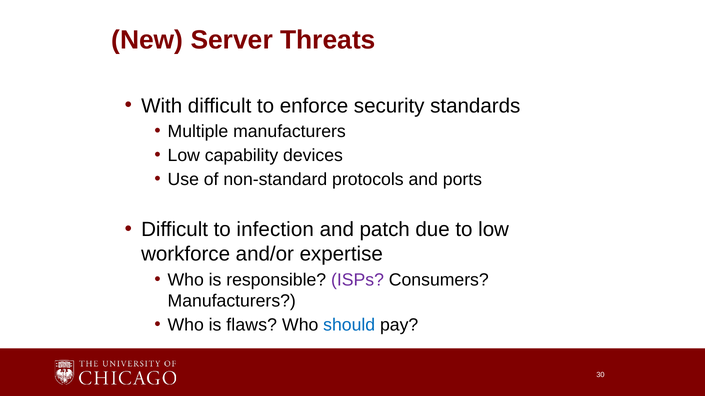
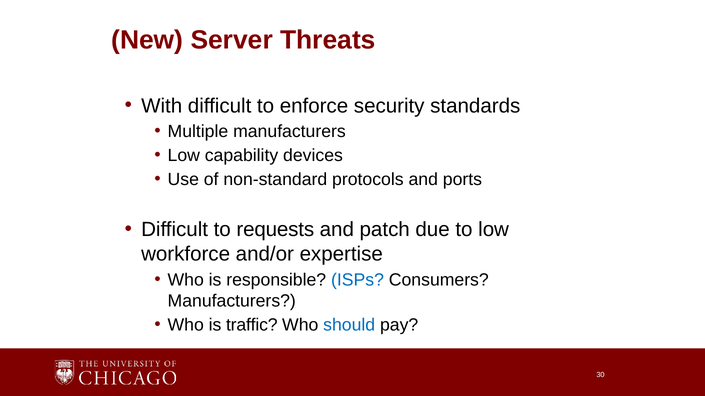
infection: infection -> requests (275, 230)
ISPs colour: purple -> blue (358, 280)
flaws: flaws -> traffic (252, 325)
